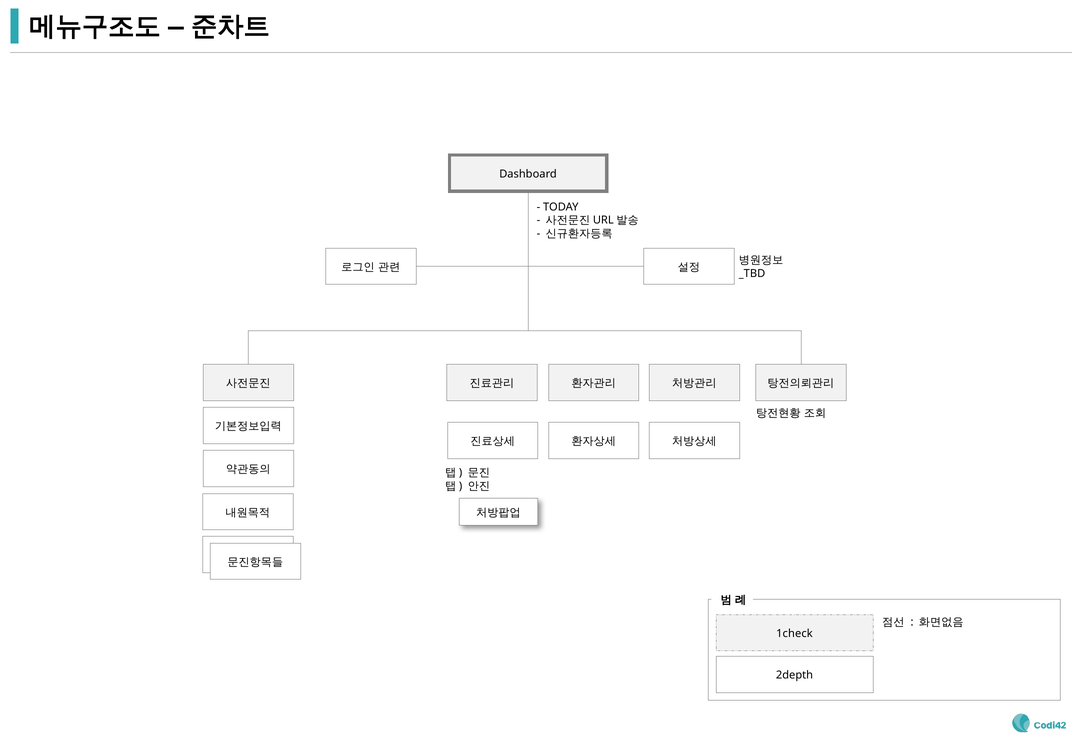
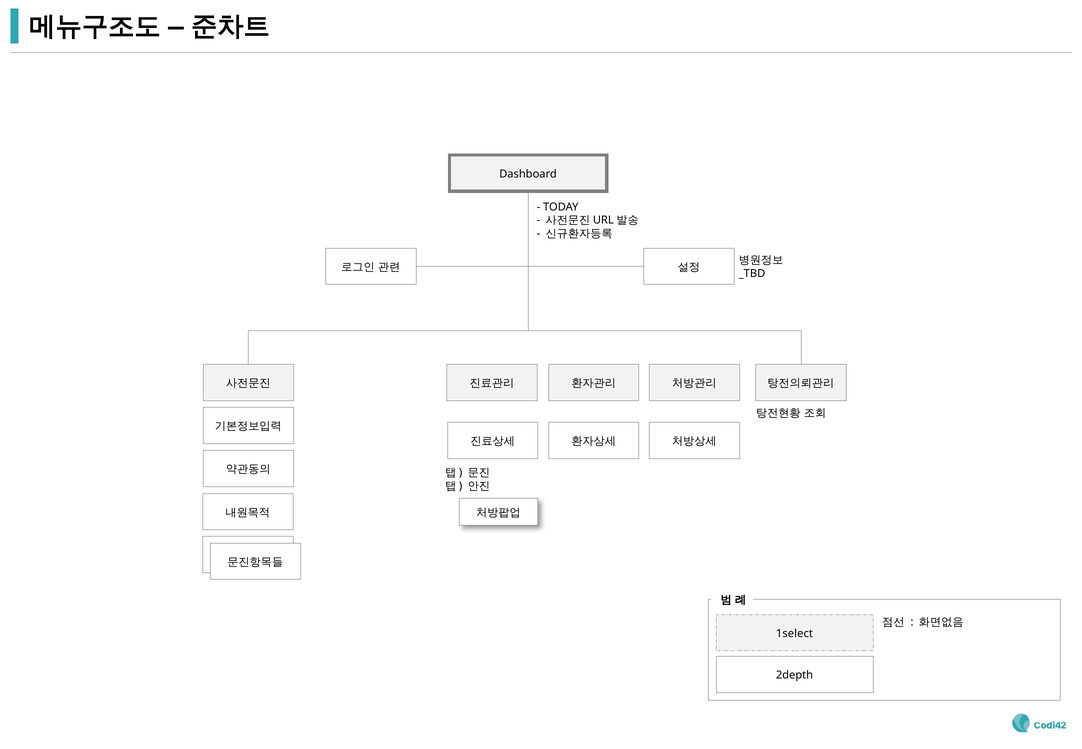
1check: 1check -> 1select (794, 634)
